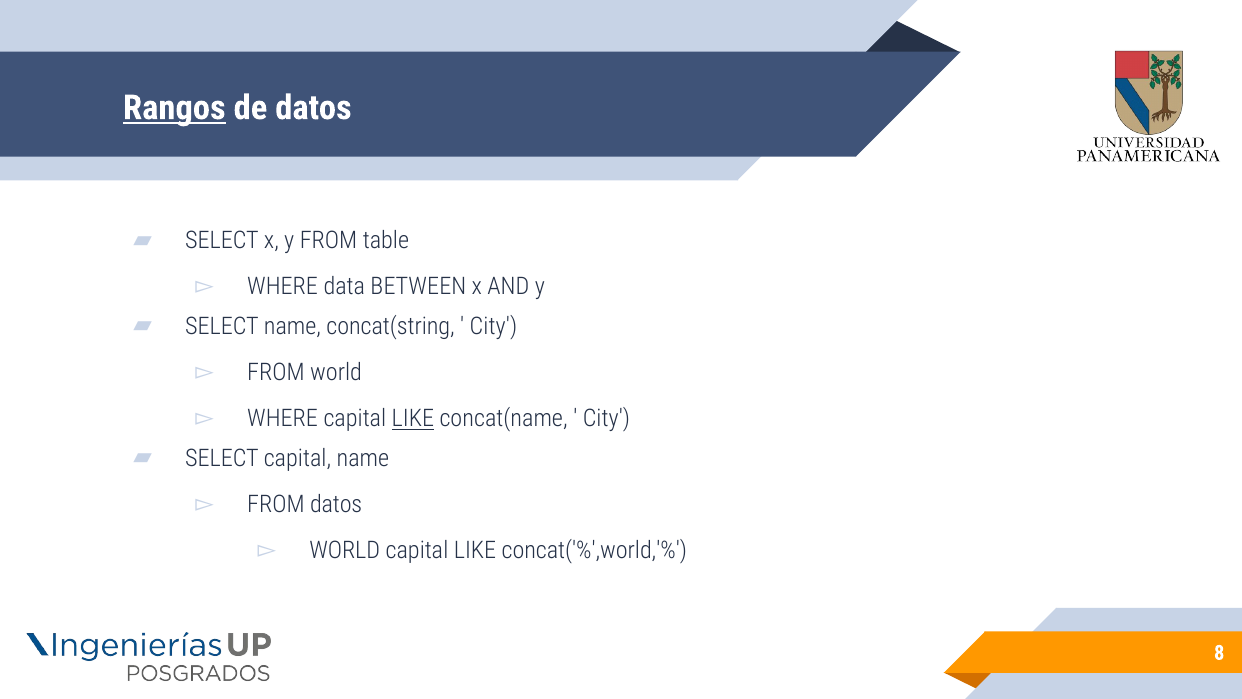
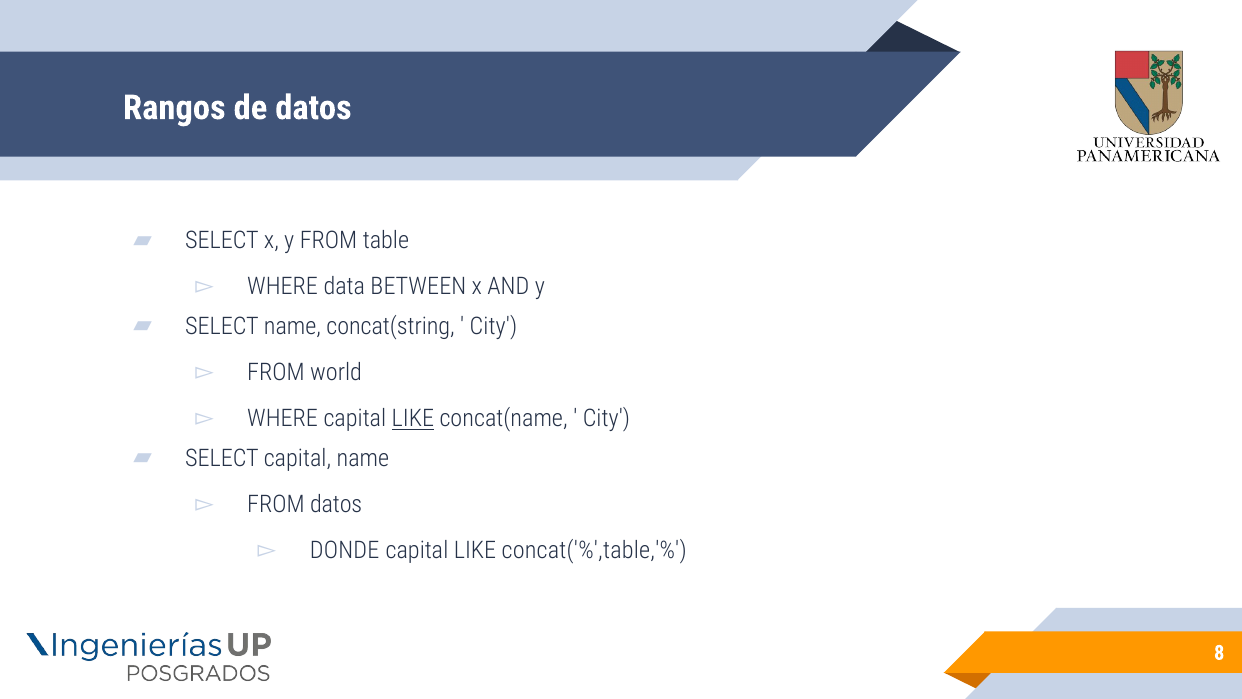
Rangos underline: present -> none (174, 108)
WORLD: WORLD -> DONDE (345, 551)
concat('%',world,'%: concat('%',world,'% -> concat('%',table,'% (594, 551)
